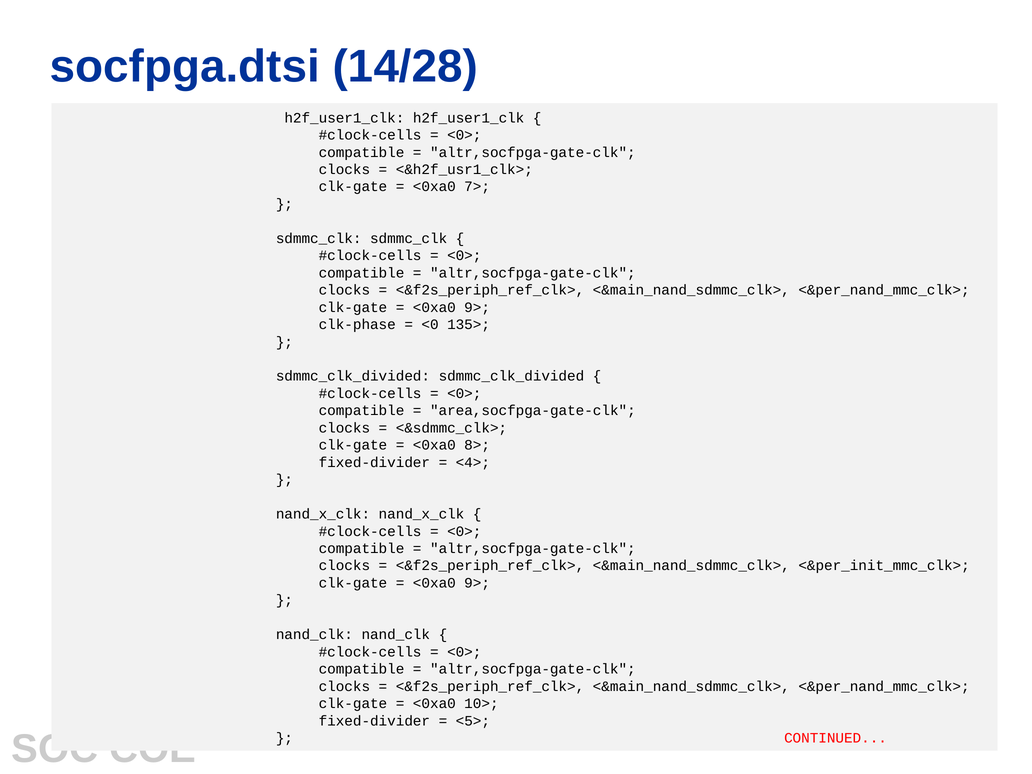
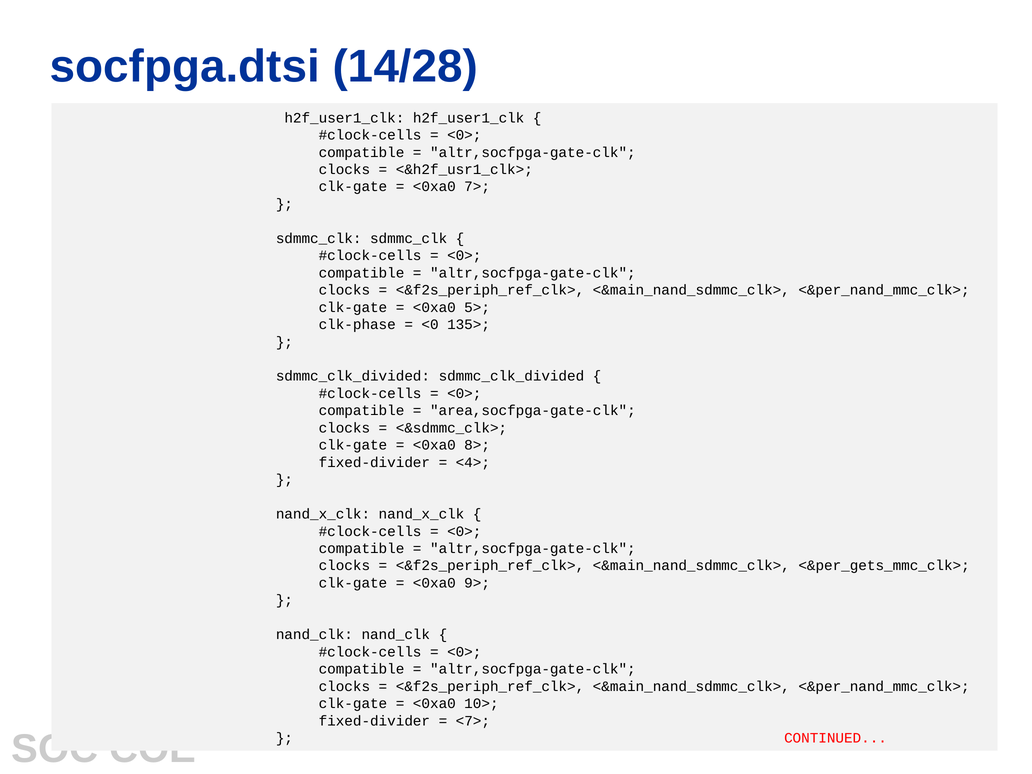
9>: 9> -> 5> (477, 307)
<&per_init_mmc_clk>: <&per_init_mmc_clk> -> <&per_gets_mmc_clk> (884, 566)
<5>: <5> -> <7> (473, 721)
